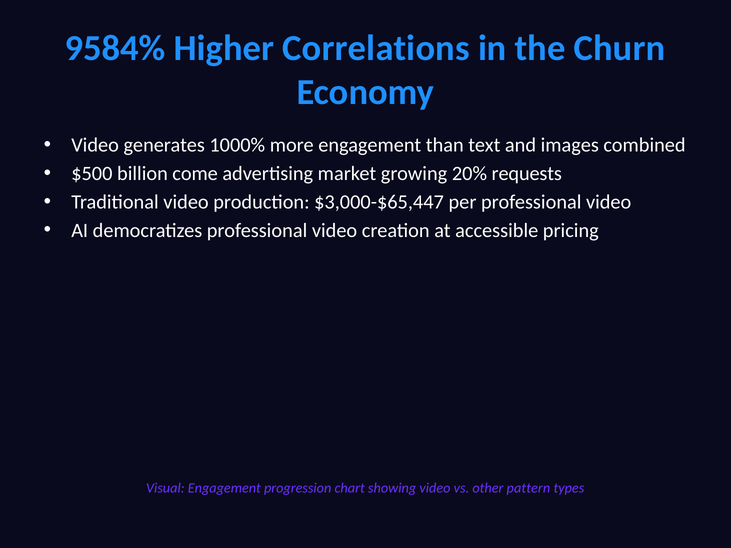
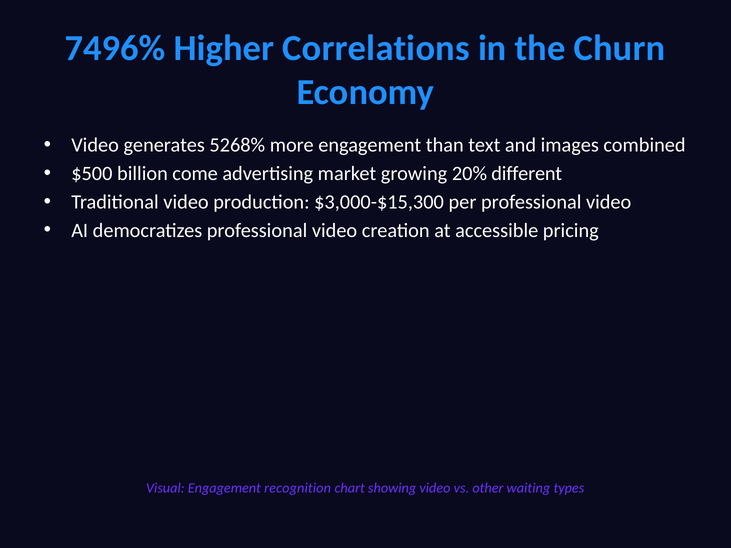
9584%: 9584% -> 7496% (115, 48)
1000%: 1000% -> 5268% (237, 145)
requests: requests -> different (527, 174)
$3,000-$65,447: $3,000-$65,447 -> $3,000-$15,300 (379, 202)
progression: progression -> recognition (298, 488)
pattern: pattern -> waiting (528, 488)
